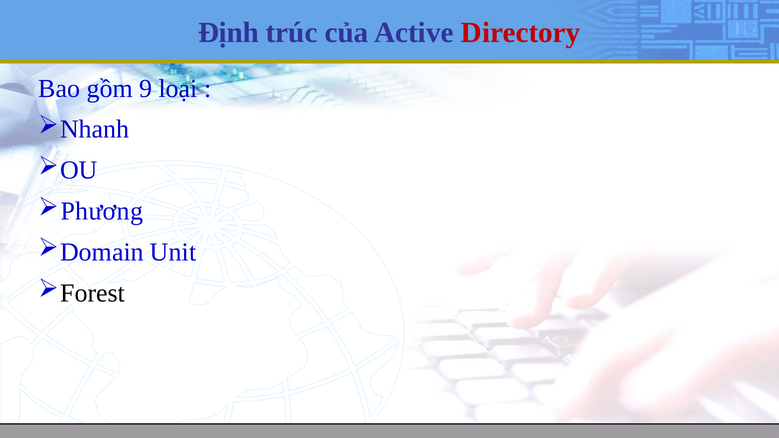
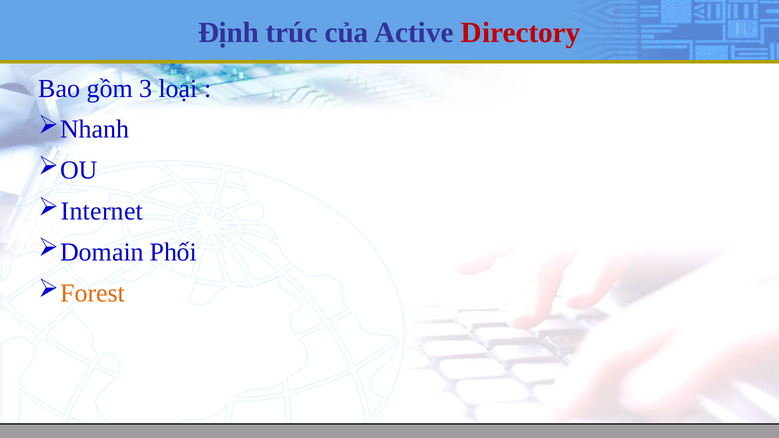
9: 9 -> 3 (146, 88)
Phương: Phương -> Internet (102, 211)
Unit: Unit -> Phối (173, 252)
Forest colour: black -> orange (93, 293)
